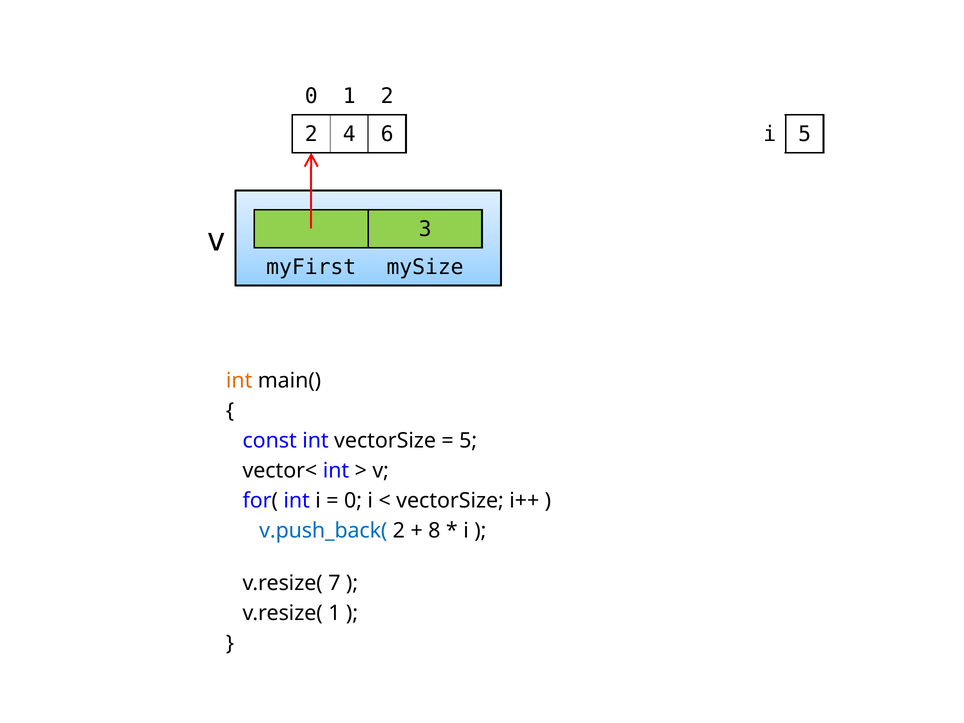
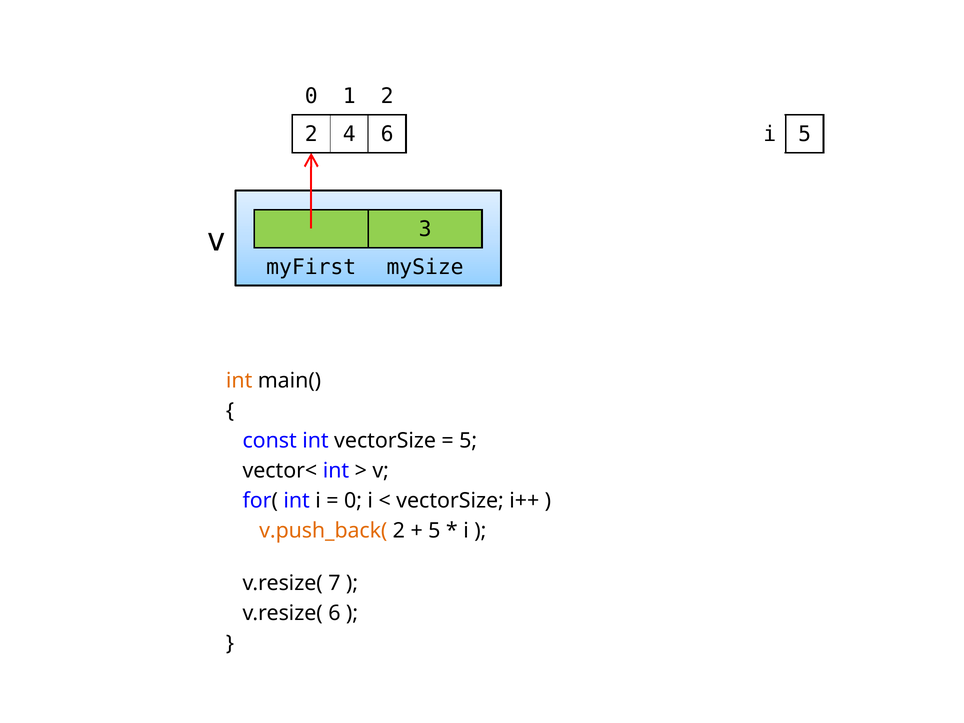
v.push_back( colour: blue -> orange (323, 531)
8: 8 -> 5 (434, 531)
v.resize( 1: 1 -> 6 (334, 613)
